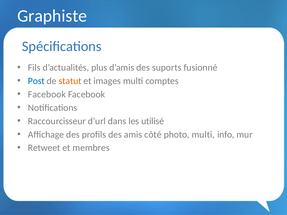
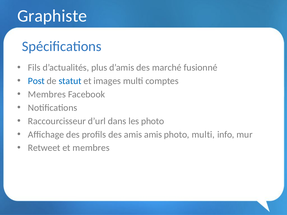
suports: suports -> marché (167, 68)
statut colour: orange -> blue (70, 81)
Facebook: Facebook -> Membres (47, 94)
les utilisé: utilisé -> photo (153, 121)
amis côté: côté -> amis (153, 135)
